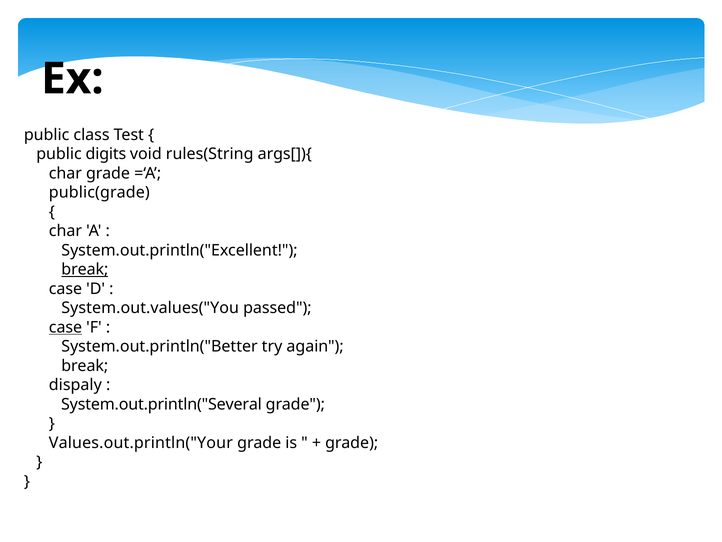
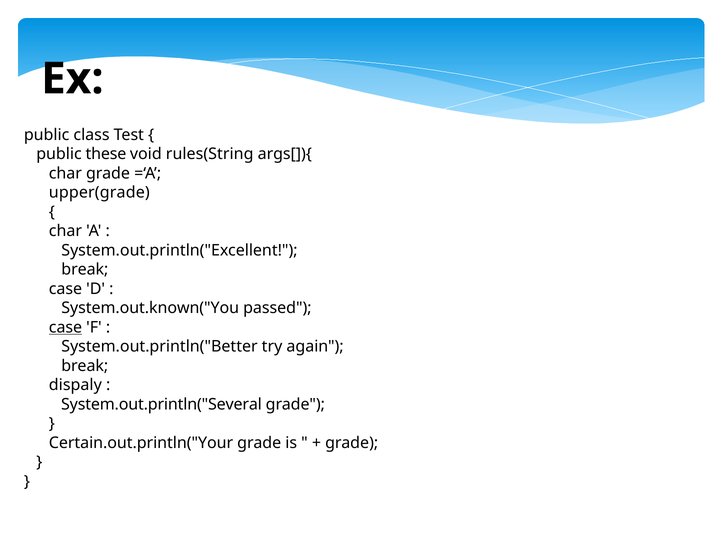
digits: digits -> these (106, 154)
public(grade: public(grade -> upper(grade (99, 192)
break underline: present -> none (85, 269)
System.out.values("You: System.out.values("You -> System.out.known("You (150, 308)
Values.out.println("Your: Values.out.println("Your -> Certain.out.println("Your (141, 443)
